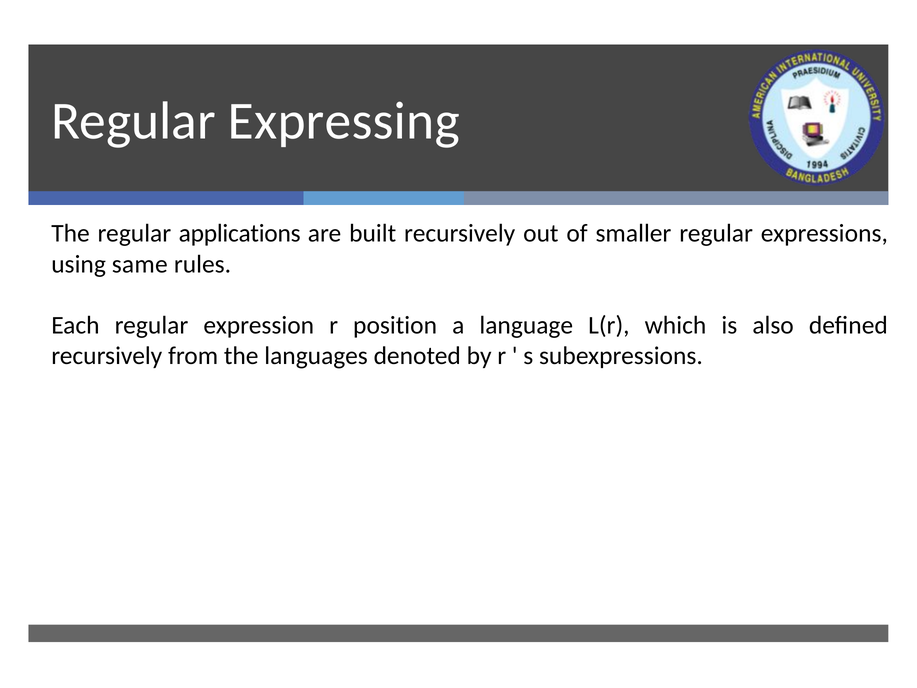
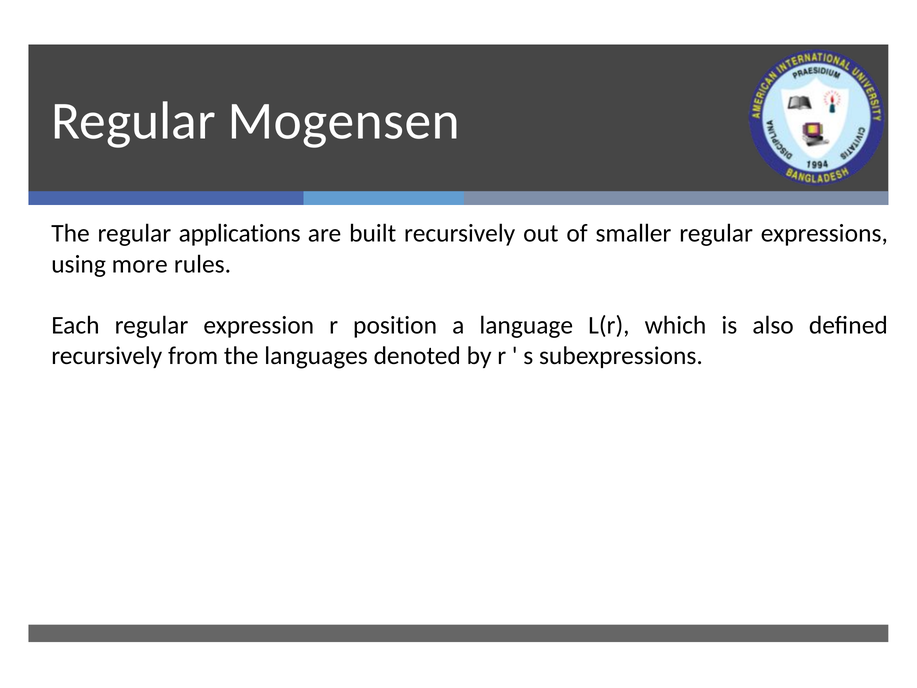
Expressing: Expressing -> Mogensen (344, 121)
same: same -> more (140, 264)
